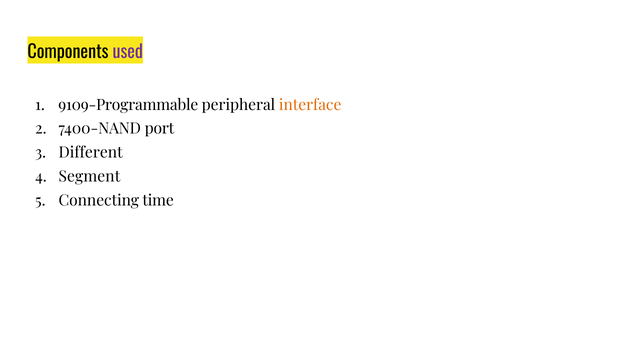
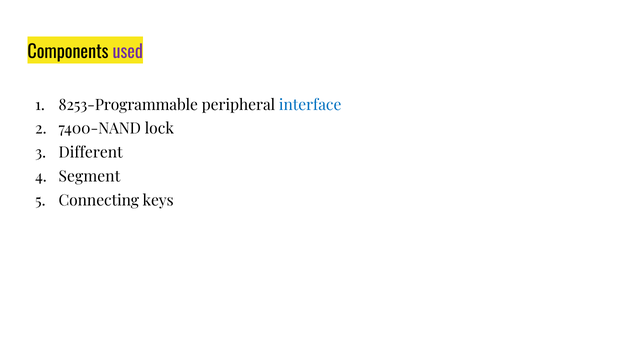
9109-Programmable: 9109-Programmable -> 8253-Programmable (128, 105)
interface colour: orange -> blue (310, 105)
port: port -> lock (159, 129)
time: time -> keys (158, 200)
